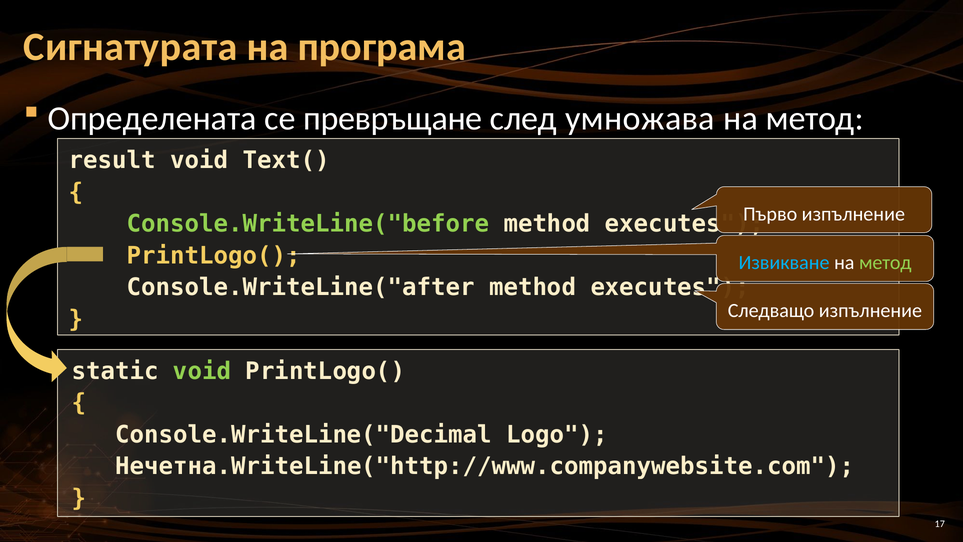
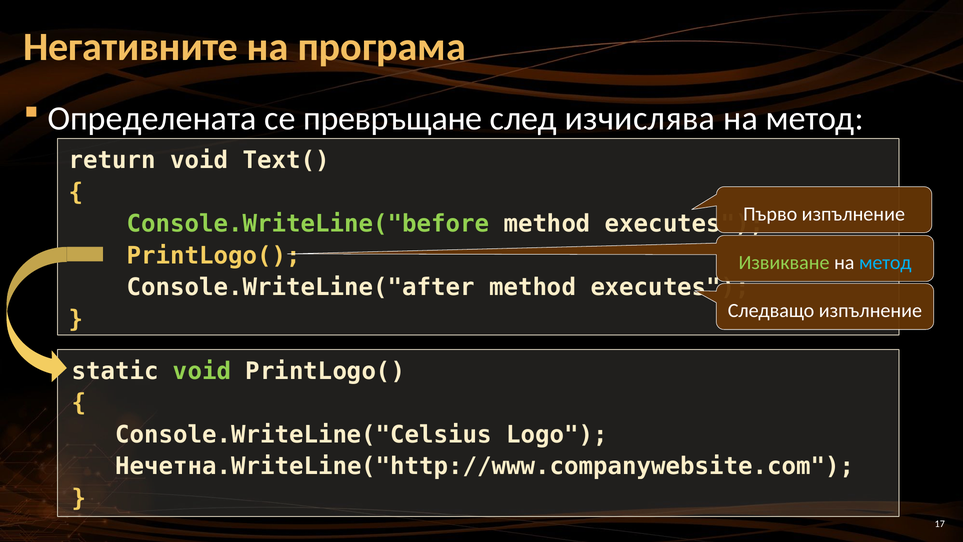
Сигнатурата: Сигнатурата -> Негативните (131, 47)
умножава: умножава -> изчислява (640, 119)
result: result -> return (112, 160)
Извикване colour: light blue -> light green (784, 263)
метод colour: light green -> light blue (885, 263)
Console.WriteLine("Decimal: Console.WriteLine("Decimal -> Console.WriteLine("Celsius (304, 435)
